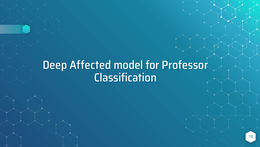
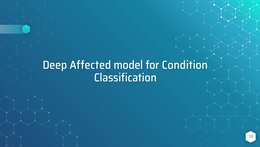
Professor: Professor -> Condition (185, 65)
